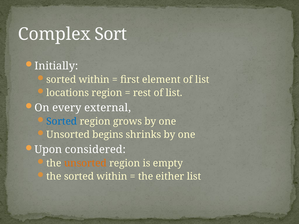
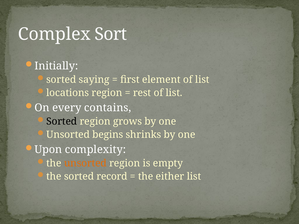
within: within -> saying (94, 80)
external: external -> contains (108, 108)
Sorted colour: blue -> black (62, 122)
considered: considered -> complexity (95, 150)
the sorted within: within -> record (112, 177)
